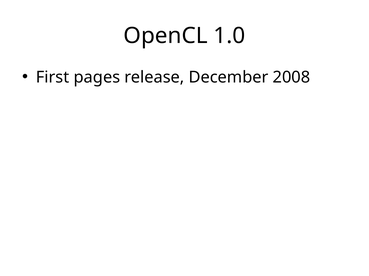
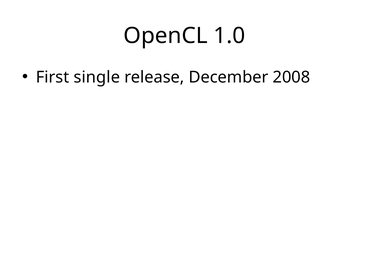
pages: pages -> single (97, 77)
